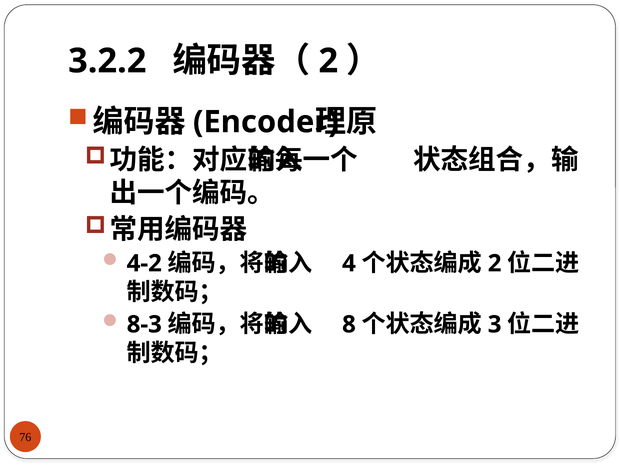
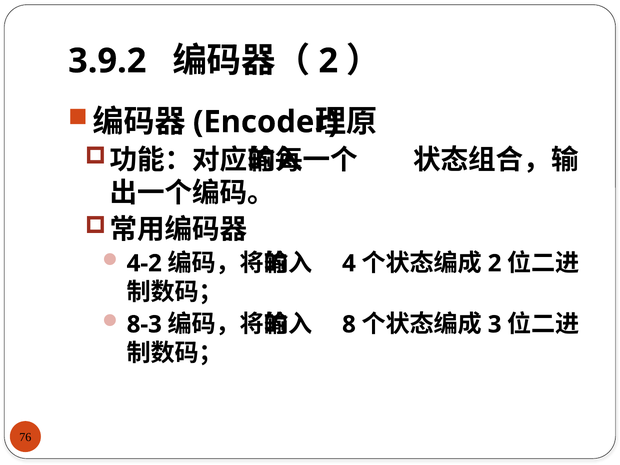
3.2.2: 3.2.2 -> 3.9.2 (107, 61)
